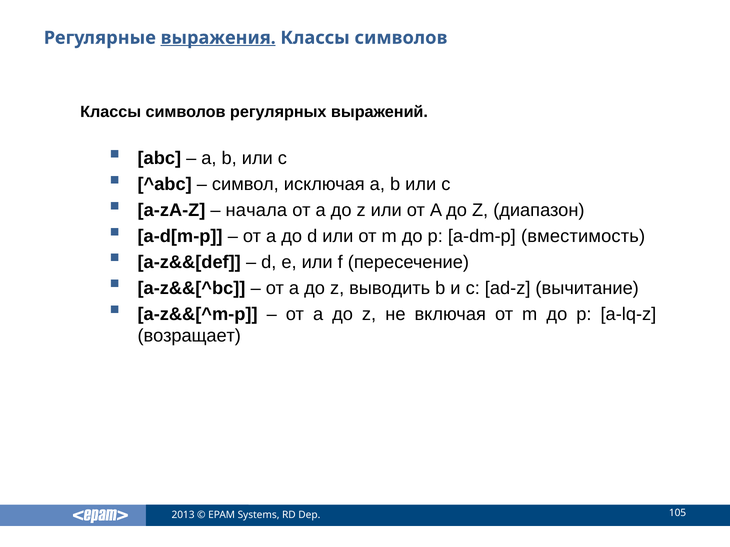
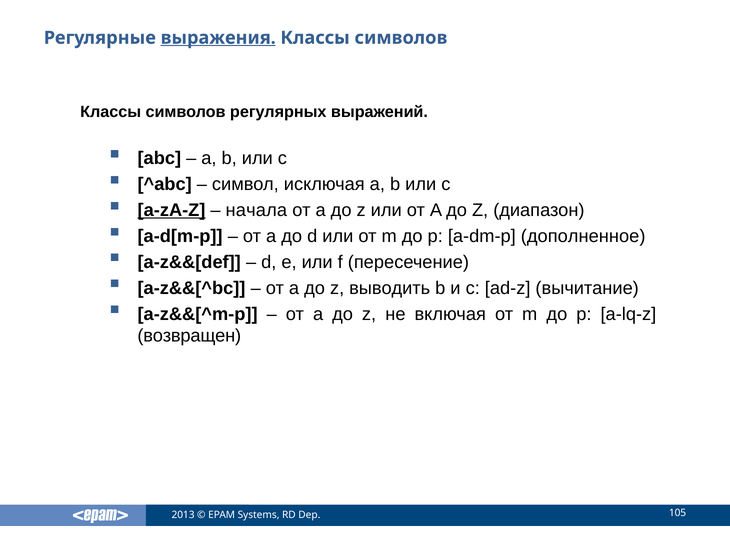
a-zA-Z underline: none -> present (172, 210)
вместимость: вместимость -> дополненное (583, 236)
возращает: возращает -> возвращен (189, 336)
